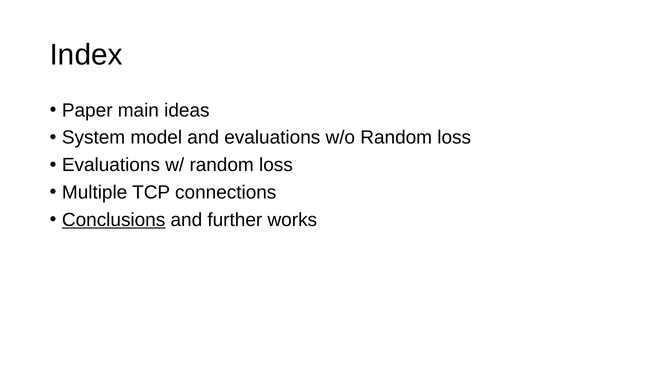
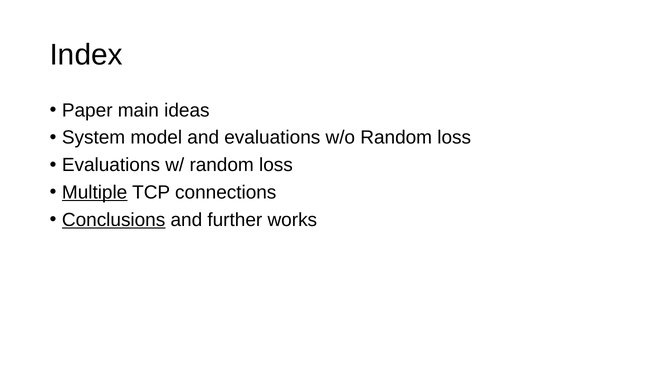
Multiple underline: none -> present (95, 192)
